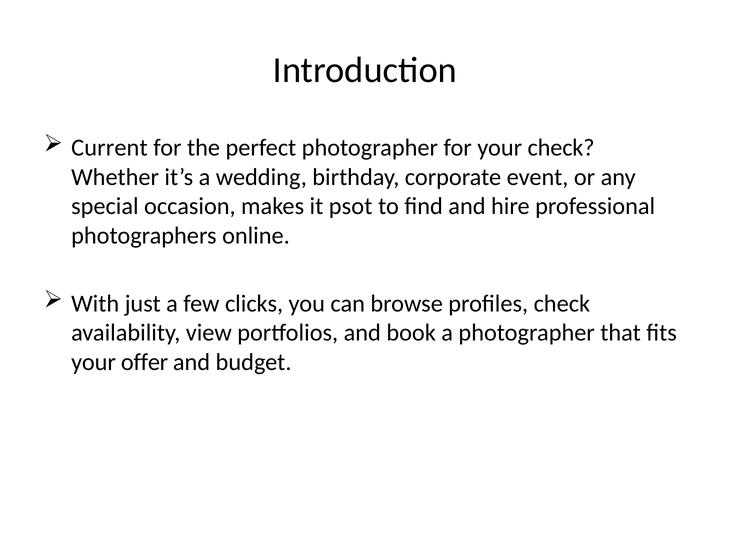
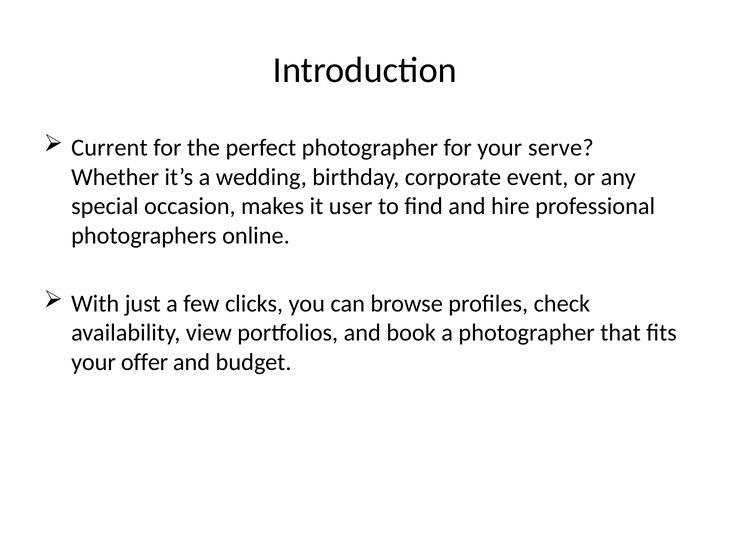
your check: check -> serve (561, 148)
psot: psot -> user (351, 206)
